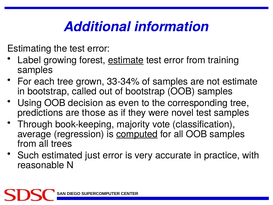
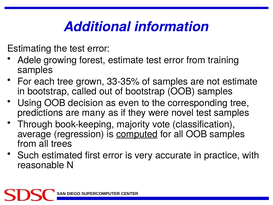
Label: Label -> Adele (29, 60)
estimate underline: present -> none (126, 60)
33-34%: 33-34% -> 33-35% (123, 81)
those: those -> many (94, 113)
just: just -> first (93, 155)
